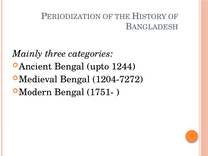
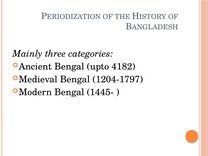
1244: 1244 -> 4182 (123, 67)
1204-7272: 1204-7272 -> 1204-1797 (118, 79)
1751-: 1751- -> 1445- (100, 92)
